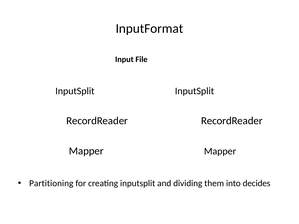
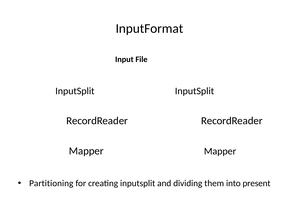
decides: decides -> present (257, 183)
